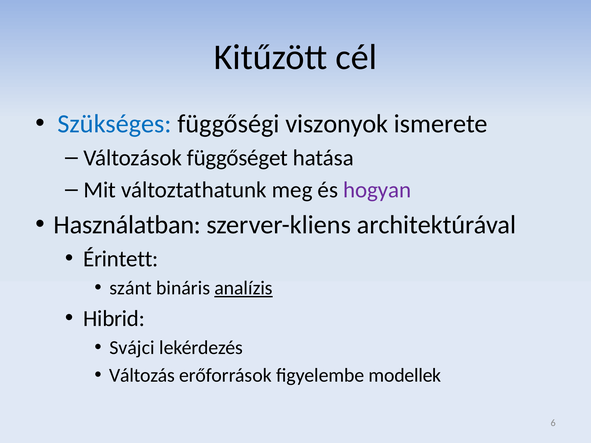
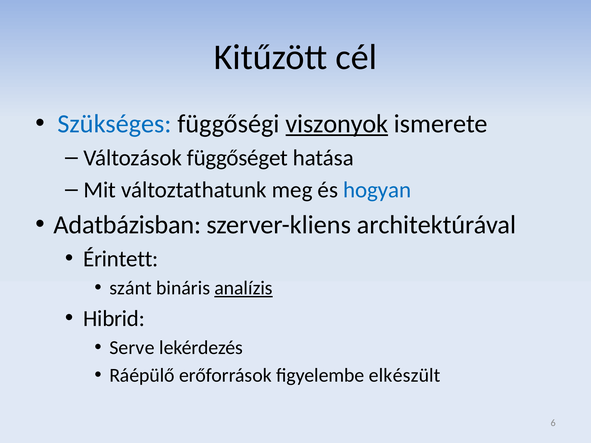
viszonyok underline: none -> present (337, 124)
hogyan colour: purple -> blue (377, 190)
Használatban: Használatban -> Adatbázisban (127, 225)
Svájci: Svájci -> Serve (132, 348)
Változás: Változás -> Ráépülő (142, 376)
modellek: modellek -> elkészült (405, 376)
